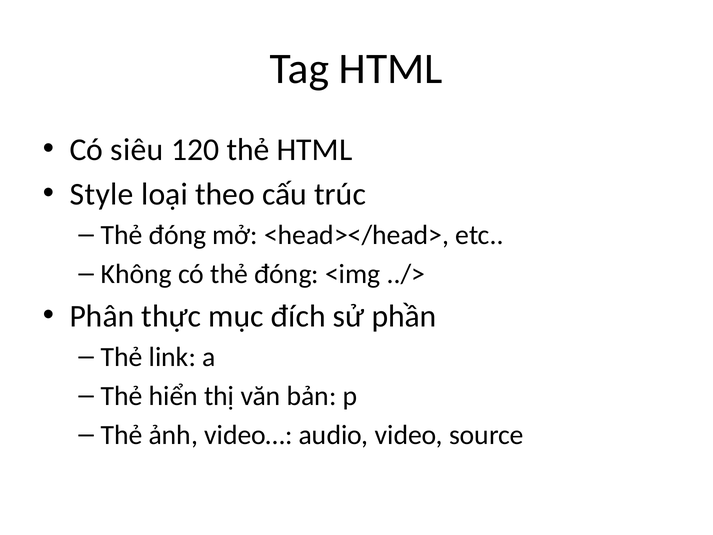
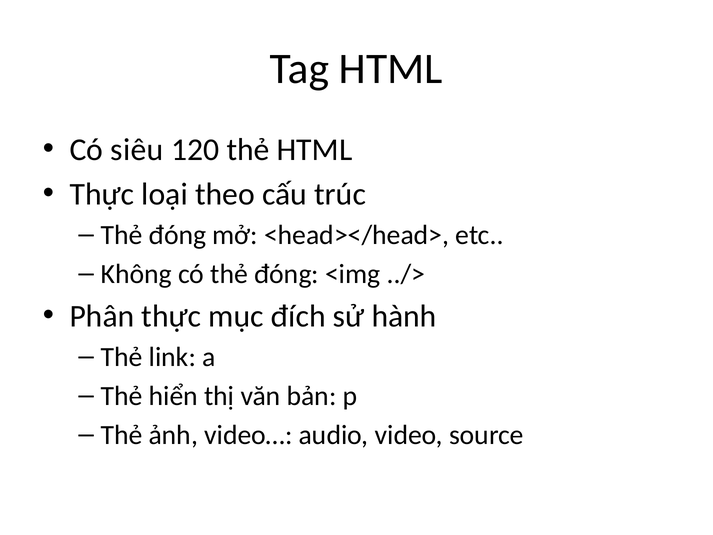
Style: Style -> Thực (102, 194)
phần: phần -> hành (404, 316)
